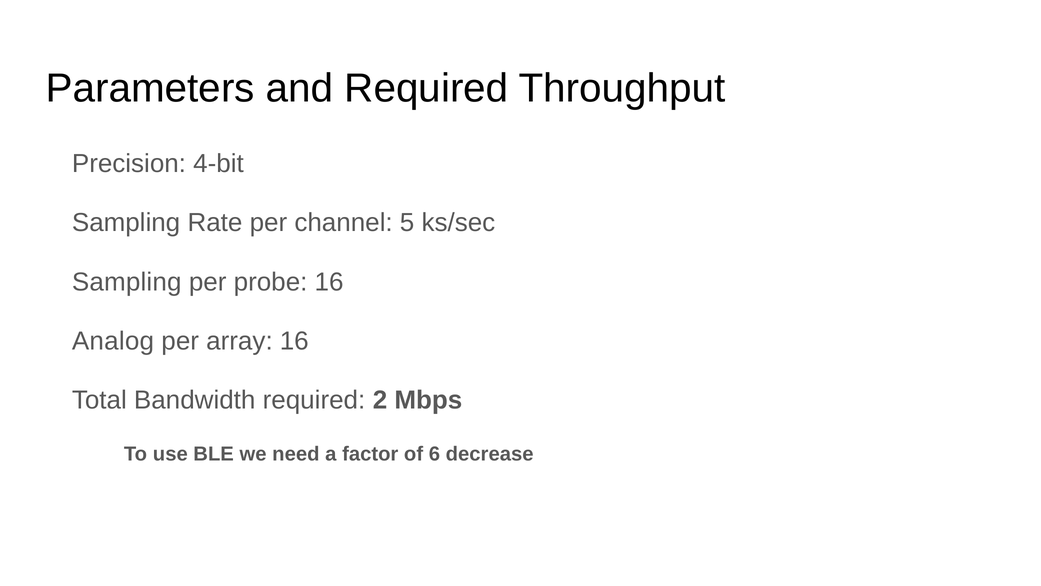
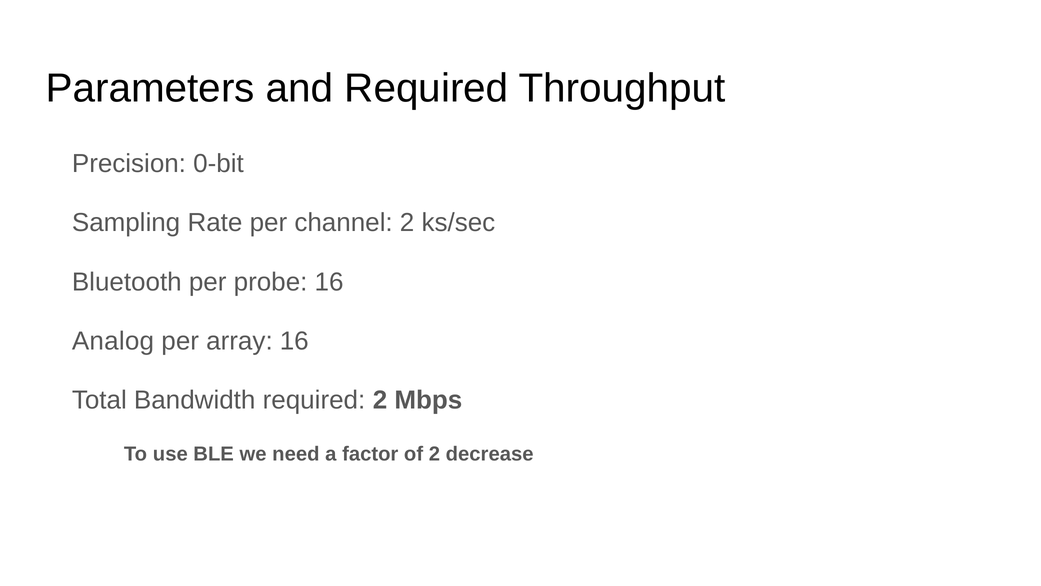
4-bit: 4-bit -> 0-bit (219, 164)
channel 5: 5 -> 2 (407, 223)
Sampling: Sampling -> Bluetooth (127, 282)
of 6: 6 -> 2 (434, 454)
